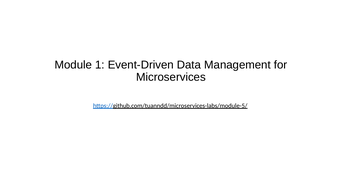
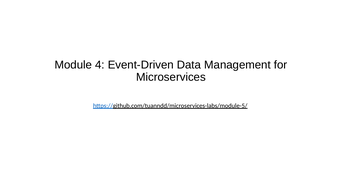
1: 1 -> 4 (100, 65)
